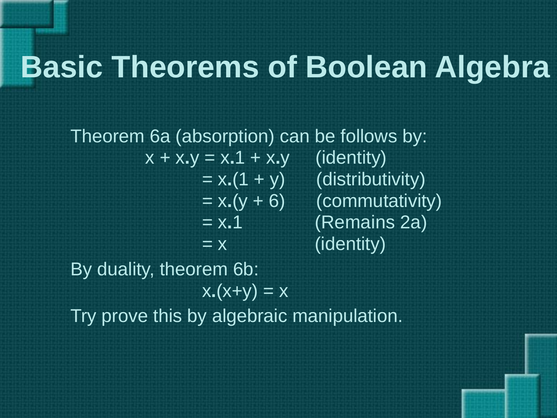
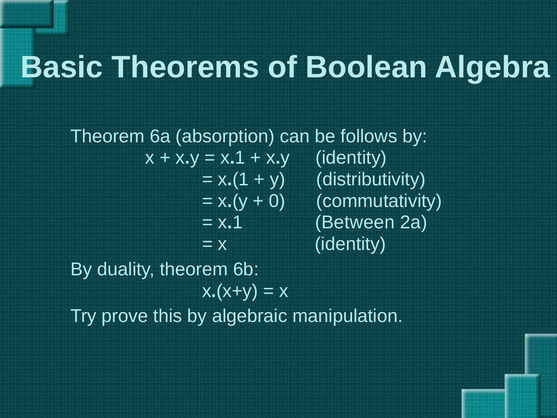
6: 6 -> 0 (277, 201)
Remains: Remains -> Between (355, 222)
